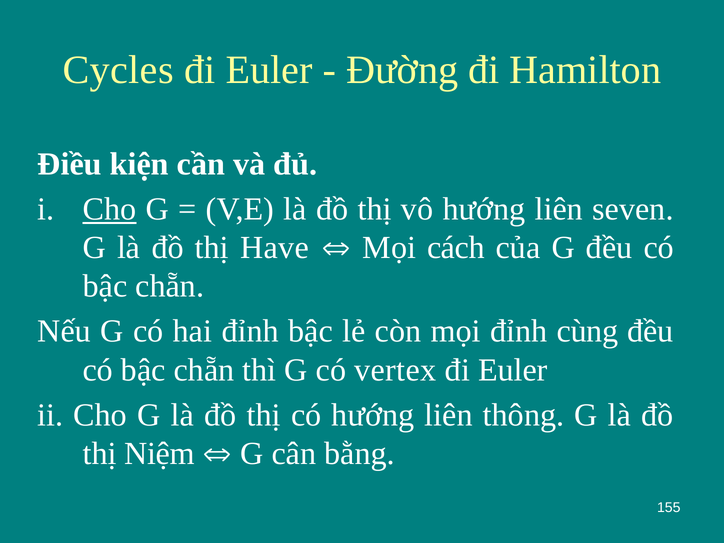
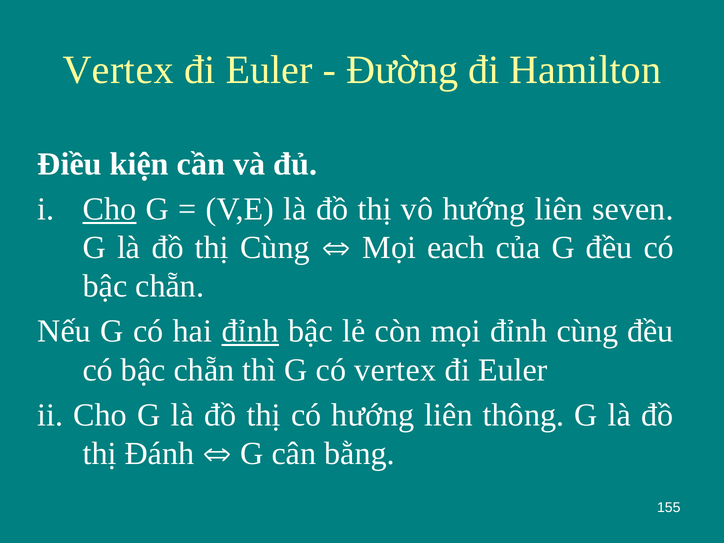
Cycles: Cycles -> Vertex (118, 70)
thị Have: Have -> Cùng (275, 248)
cách: cách -> each (456, 248)
đỉnh underline: none -> present (250, 331)
Niệm: Niệm -> Đánh (159, 454)
